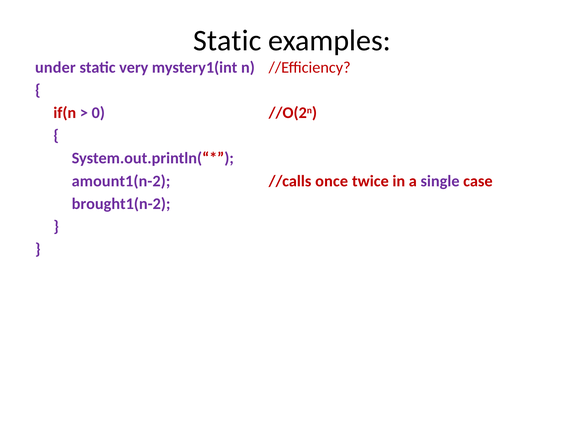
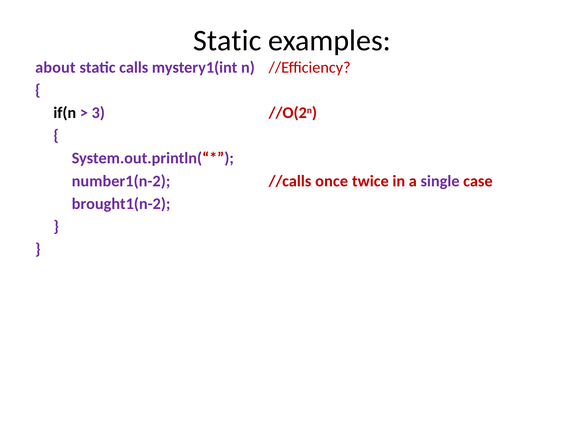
under: under -> about (55, 67)
very: very -> calls (134, 67)
if(n colour: red -> black (65, 113)
0: 0 -> 3 (98, 113)
amount1(n-2: amount1(n-2 -> number1(n-2 (121, 181)
